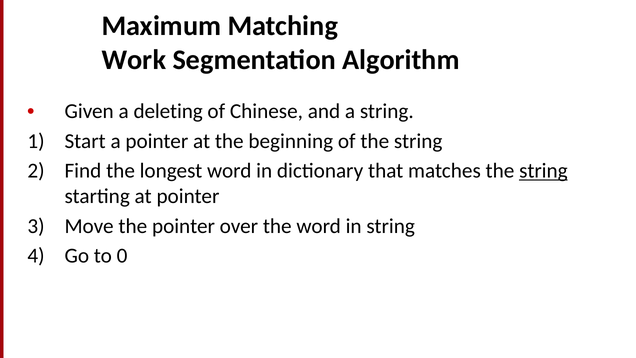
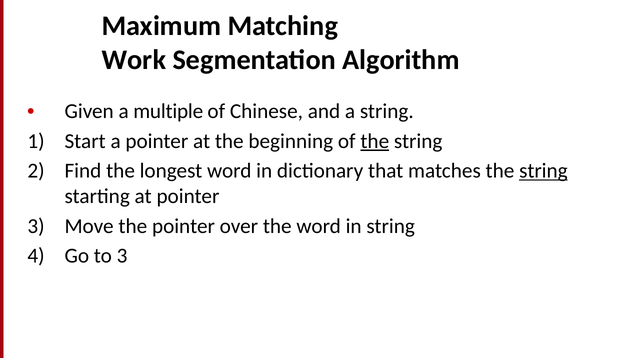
deleting: deleting -> multiple (168, 111)
the underline: none -> present (375, 141)
to 0: 0 -> 3 (122, 256)
